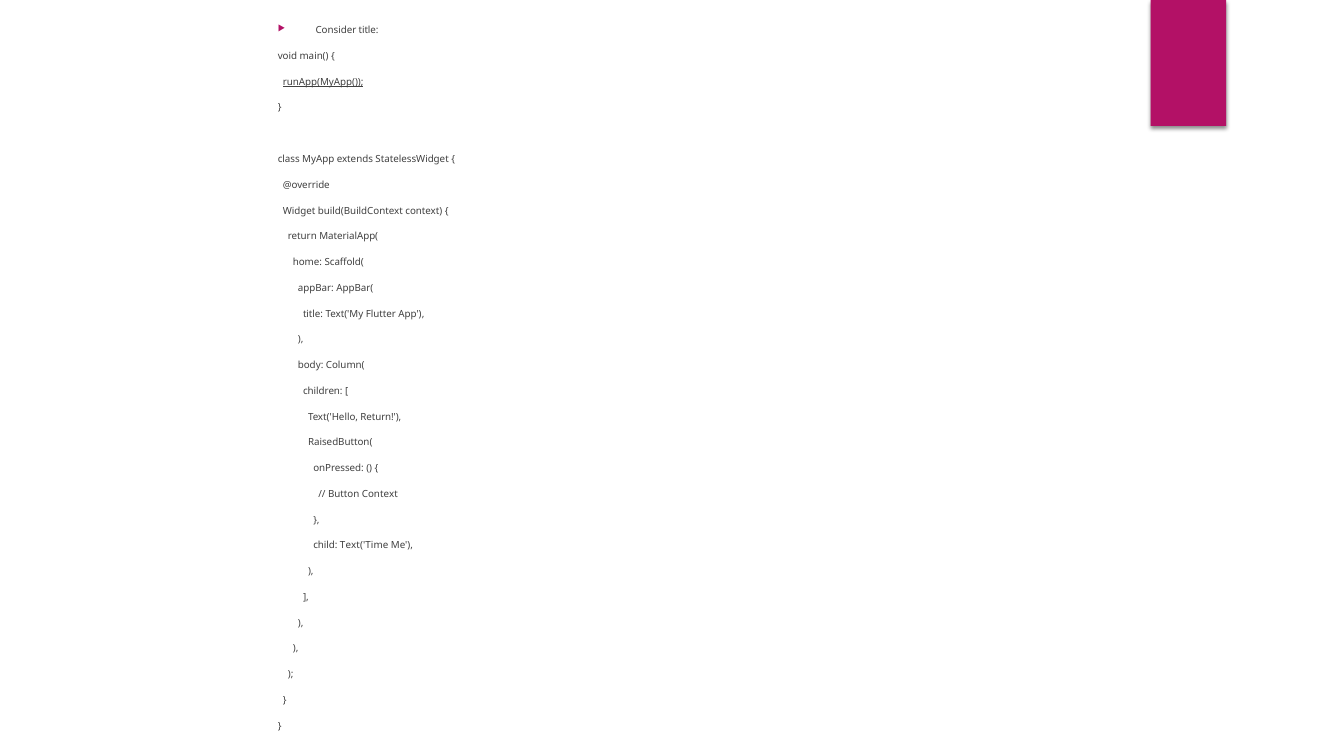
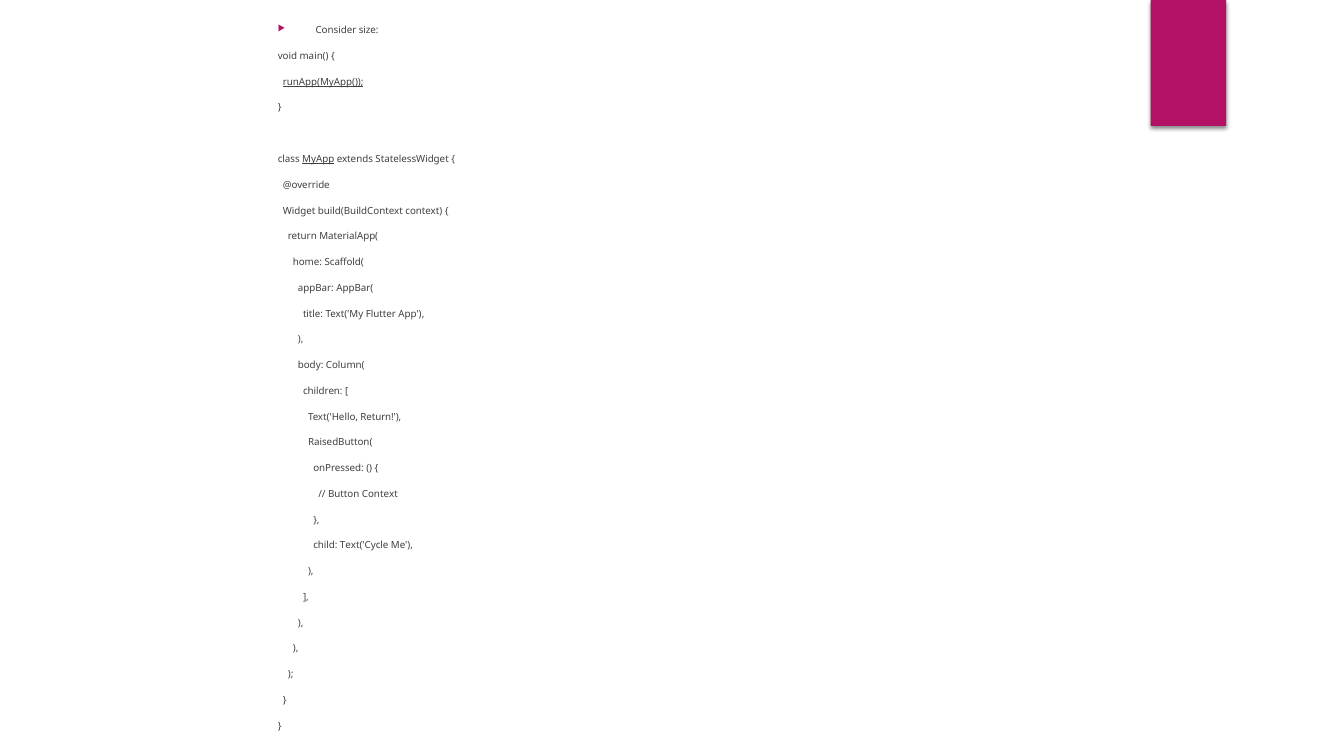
Consider title: title -> size (369, 30)
MyApp underline: none -> present (318, 159)
Text('Time: Text('Time -> Text('Cycle (364, 546)
